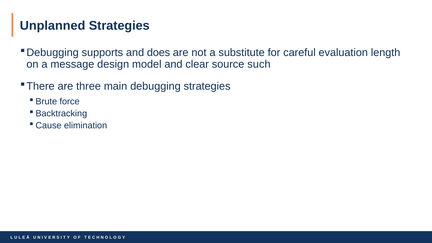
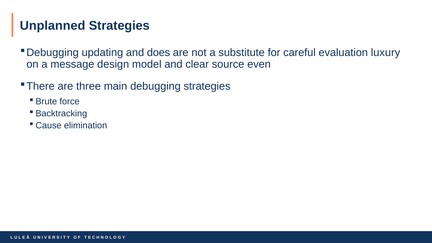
supports: supports -> updating (102, 53)
length: length -> luxury (386, 53)
such: such -> even (259, 64)
